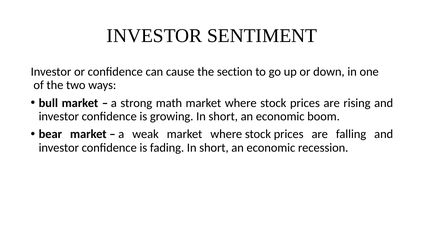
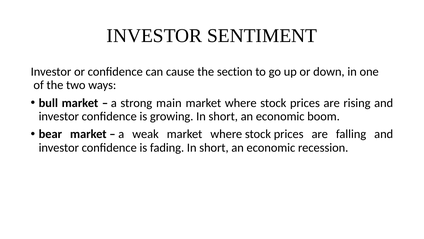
math: math -> main (169, 103)
